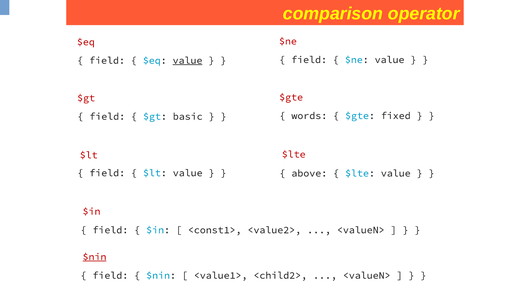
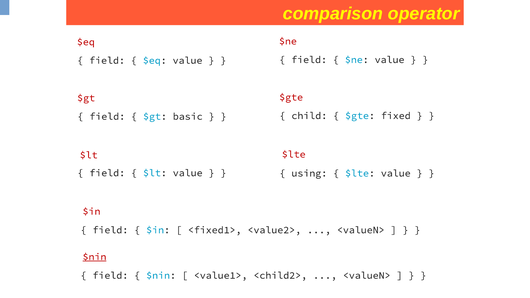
value underline: present -> none (188, 60)
words: words -> child (309, 116)
above: above -> using (309, 173)
<const1>: <const1> -> <fixed1> (215, 230)
